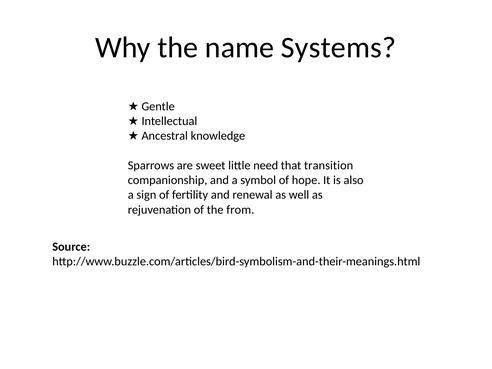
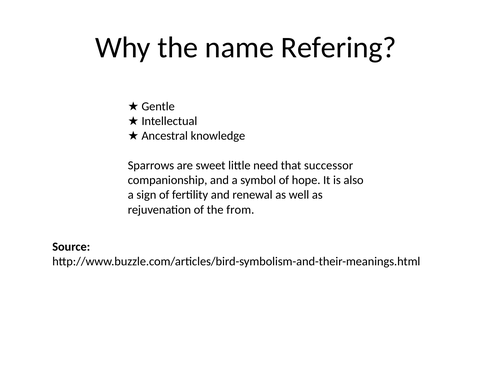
Systems: Systems -> Refering (339, 48)
transition: transition -> successor (329, 165)
